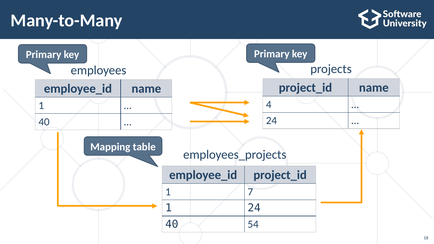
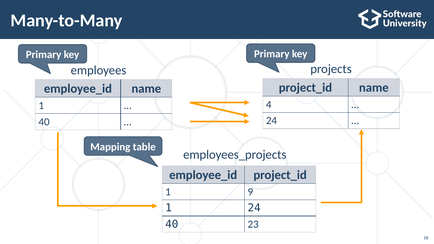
7: 7 -> 9 (250, 192)
54: 54 -> 23 (253, 224)
